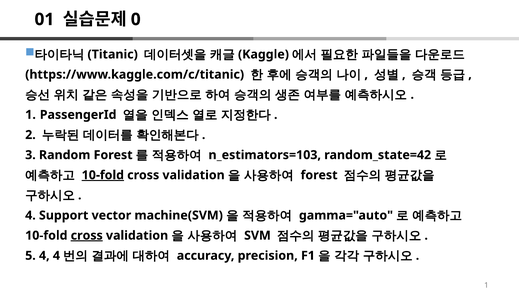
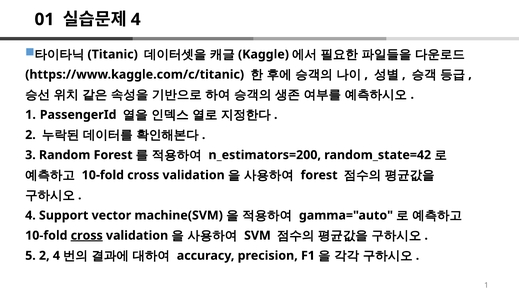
0: 0 -> 4 (136, 19)
n_estimators=103: n_estimators=103 -> n_estimators=200 (265, 155)
10-fold underline: present -> none (103, 175)
5 4: 4 -> 2 (44, 256)
